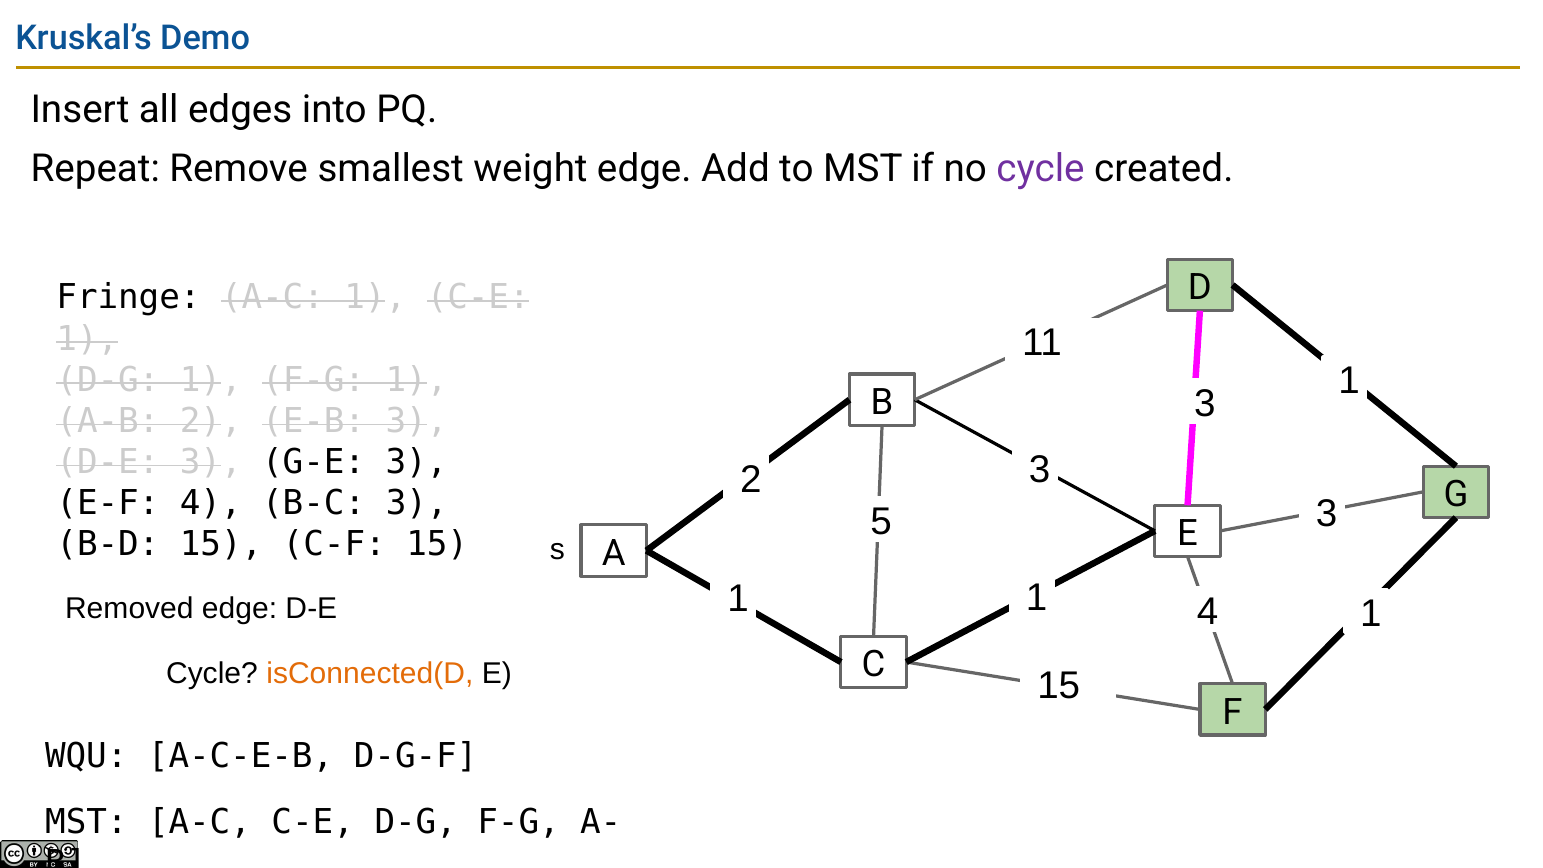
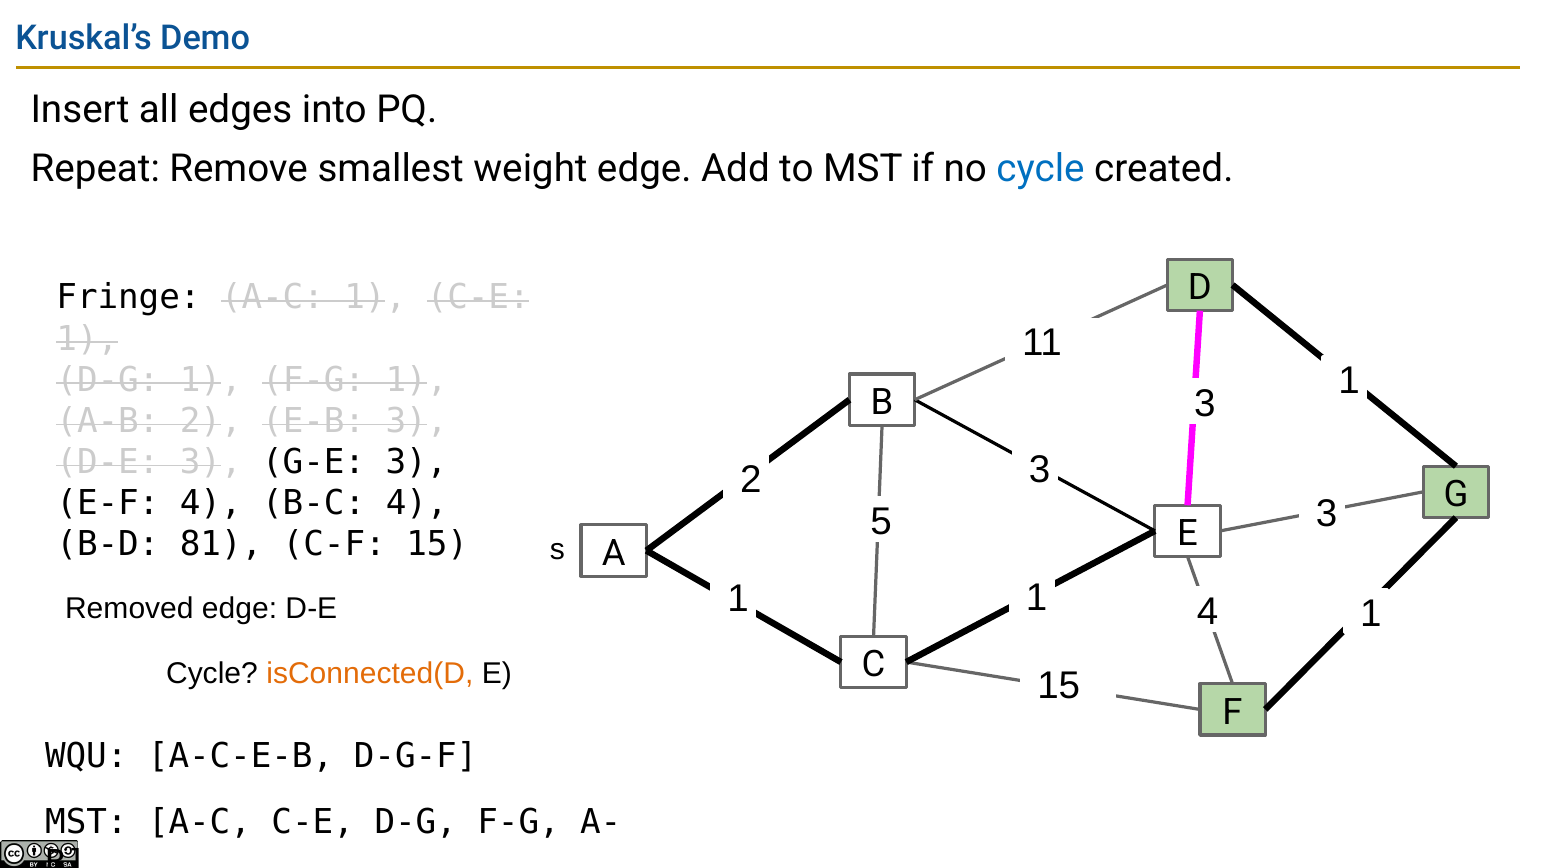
cycle colour: purple -> blue (1041, 169)
B-C 3: 3 -> 4 (417, 503)
B-D 15: 15 -> 81 (221, 544)
